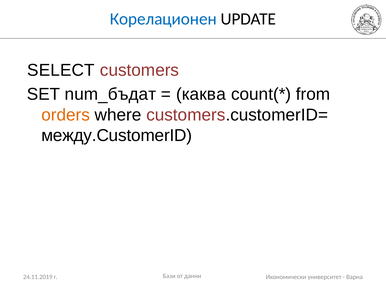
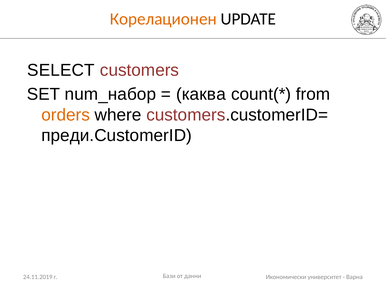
Корелационен colour: blue -> orange (163, 19)
num_бъдат: num_бъдат -> num_набор (110, 94)
между.CustomerID: между.CustomerID -> преди.CustomerID (117, 135)
